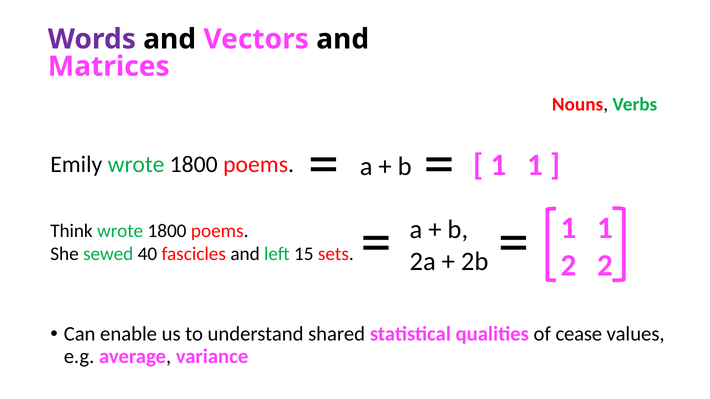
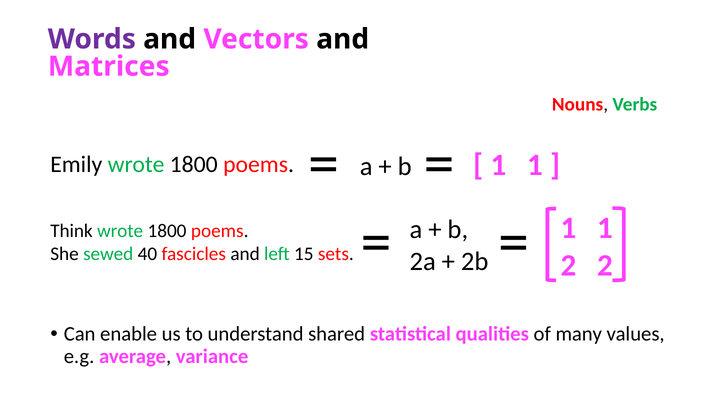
cease: cease -> many (579, 334)
